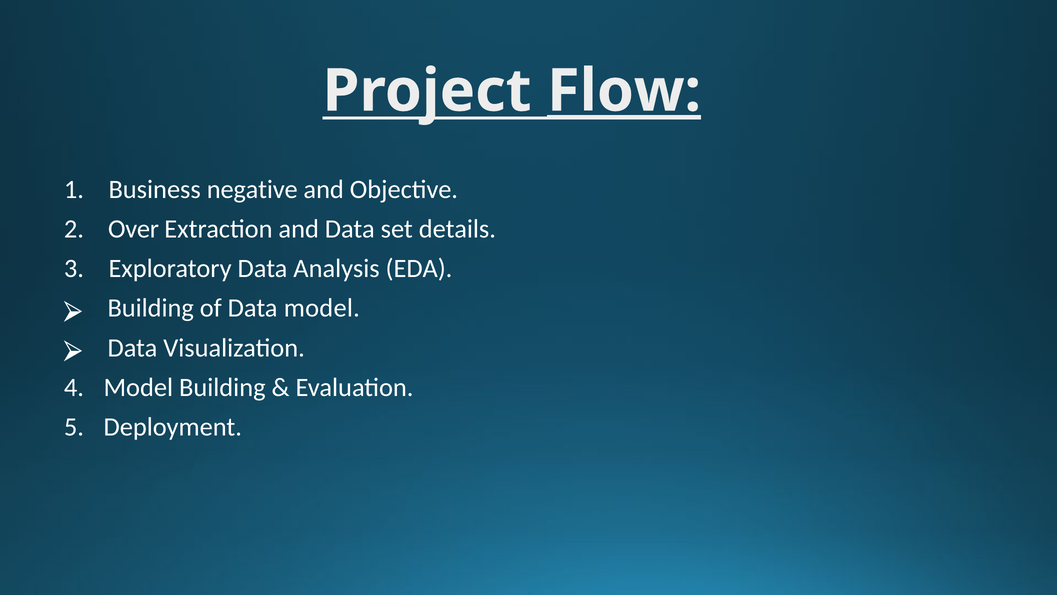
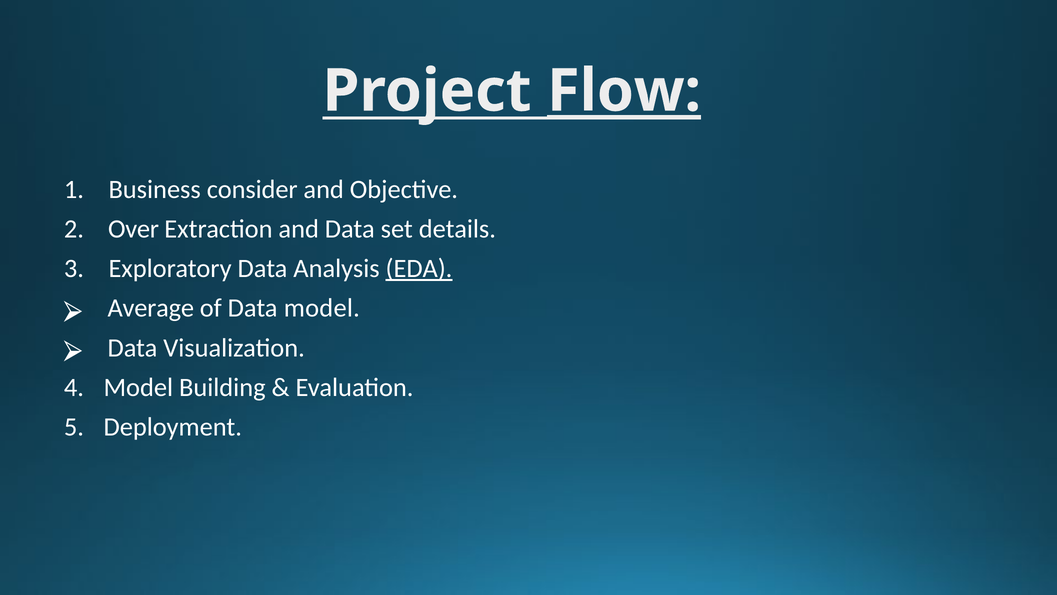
negative: negative -> consider (252, 189)
EDA underline: none -> present (419, 268)
Building: Building -> Average (151, 308)
